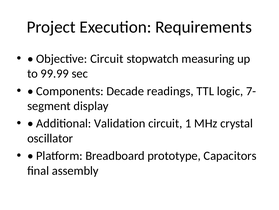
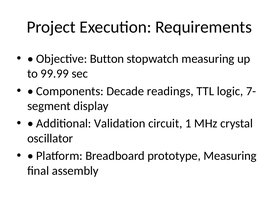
Objective Circuit: Circuit -> Button (107, 59)
prototype Capacitors: Capacitors -> Measuring (230, 155)
